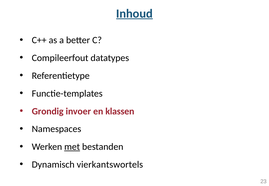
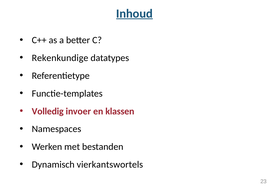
Compileerfout: Compileerfout -> Rekenkundige (60, 58)
Grondig: Grondig -> Volledig (48, 111)
met underline: present -> none (72, 147)
